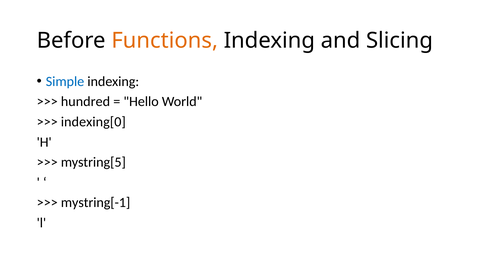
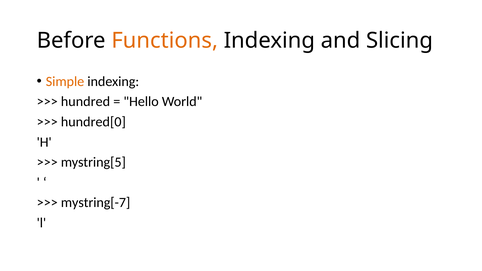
Simple colour: blue -> orange (65, 81)
indexing[0: indexing[0 -> hundred[0 (93, 122)
mystring[-1: mystring[-1 -> mystring[-7 (96, 203)
